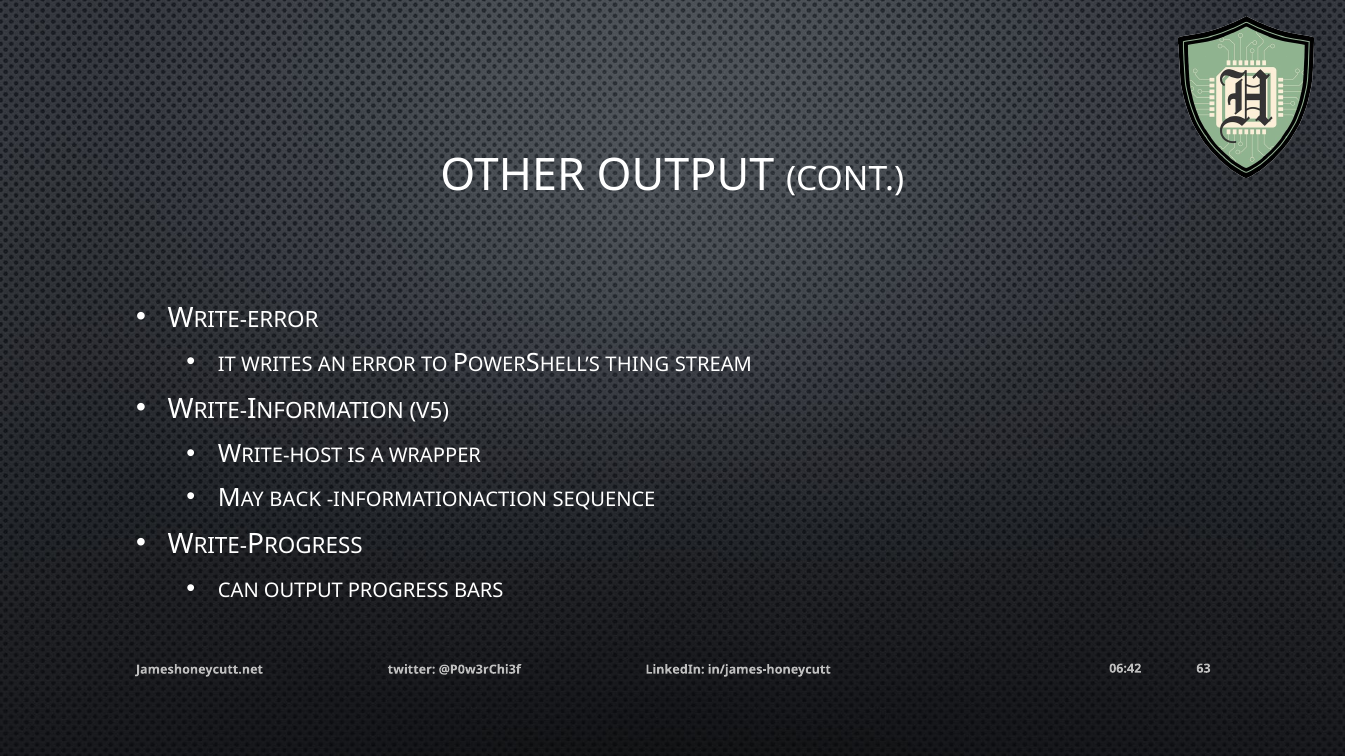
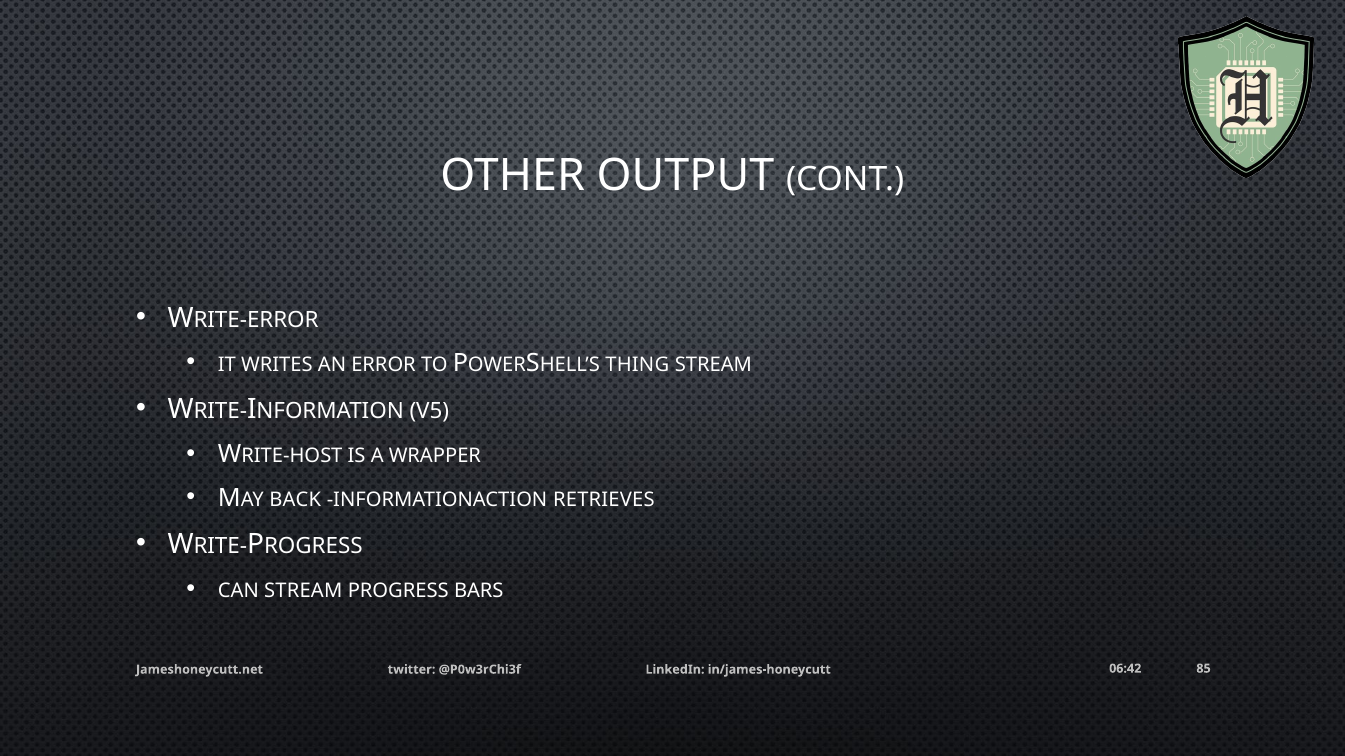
SEQUENCE: SEQUENCE -> RETRIEVES (604, 500)
CAN OUTPUT: OUTPUT -> STREAM (303, 591)
63: 63 -> 85 (1203, 669)
